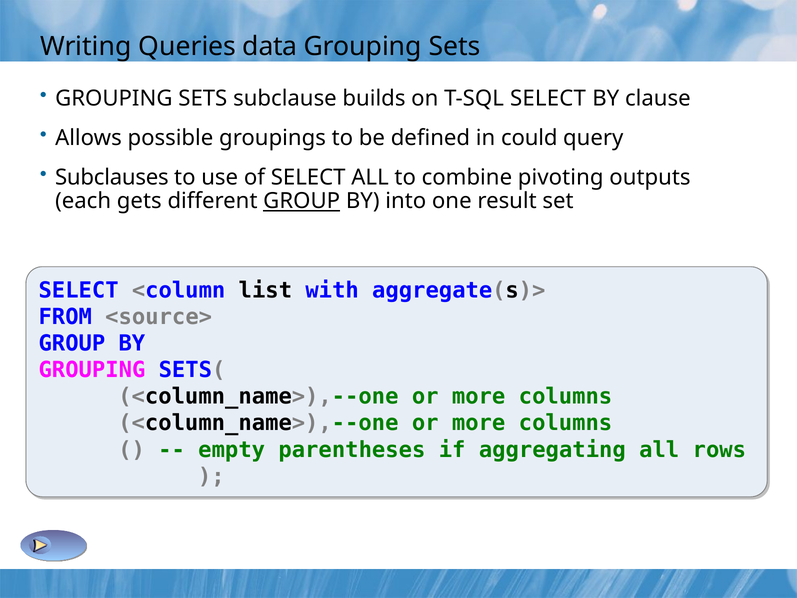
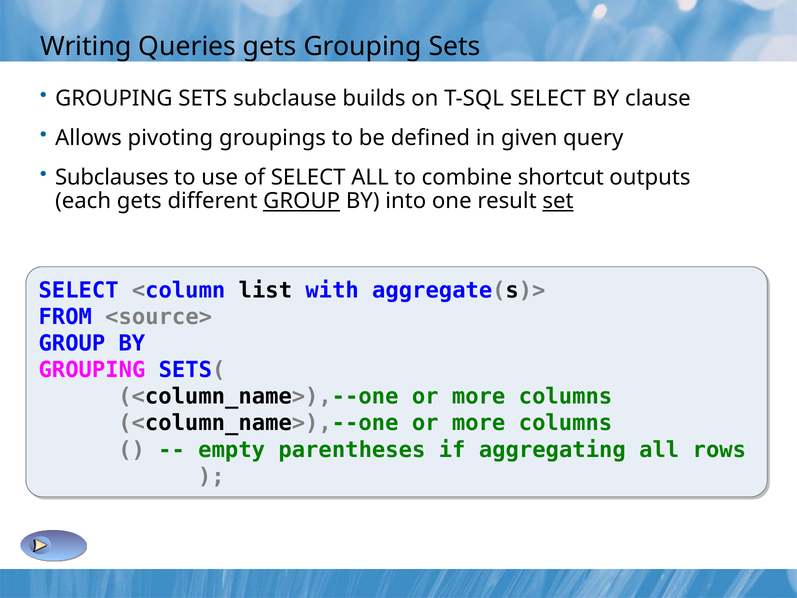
Queries data: data -> gets (270, 46)
possible: possible -> pivoting (170, 138)
could: could -> given (529, 138)
pivoting: pivoting -> shortcut (561, 177)
set underline: none -> present (558, 201)
